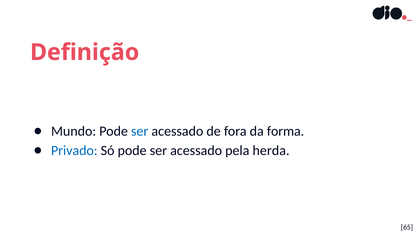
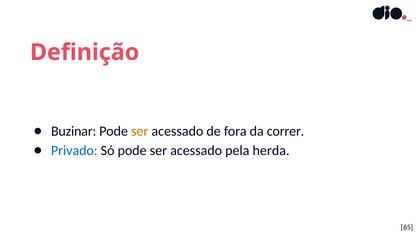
Mundo: Mundo -> Buzinar (74, 131)
ser colour: blue -> orange (140, 131)
forma: forma -> correr (286, 131)
